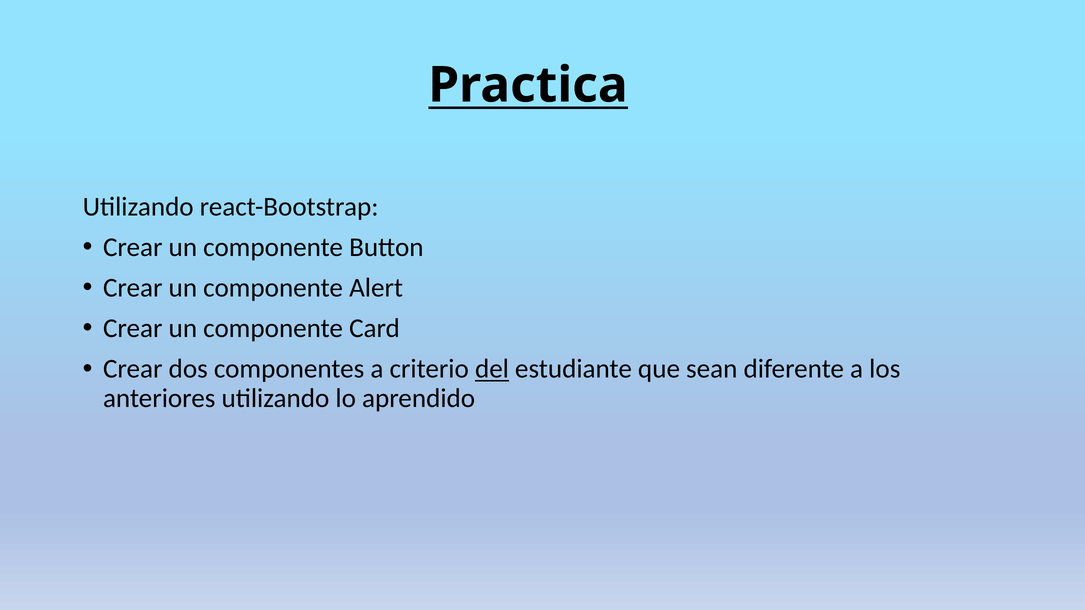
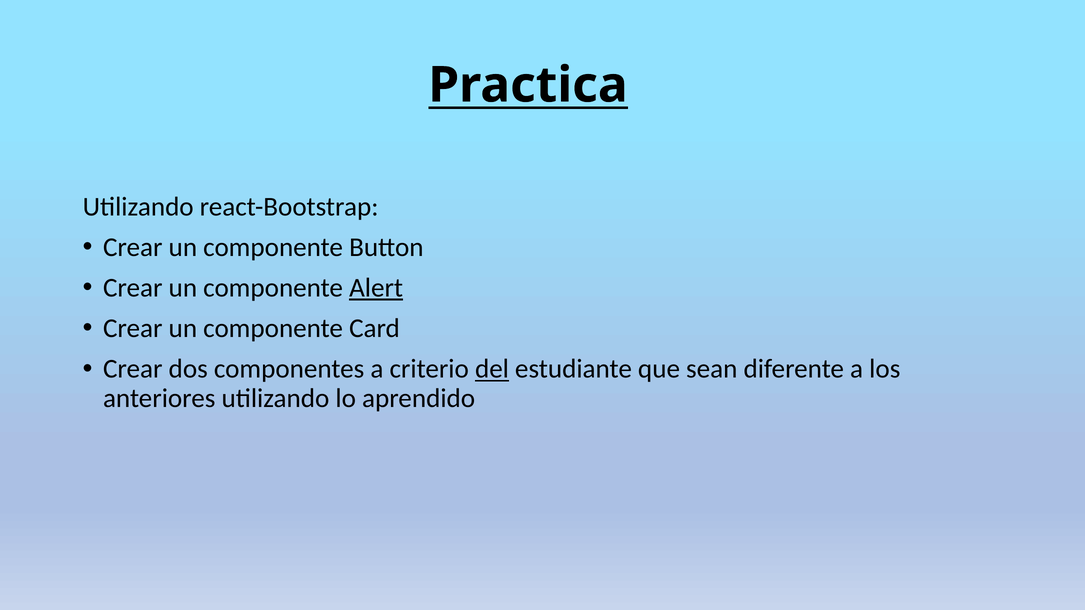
Alert underline: none -> present (376, 288)
